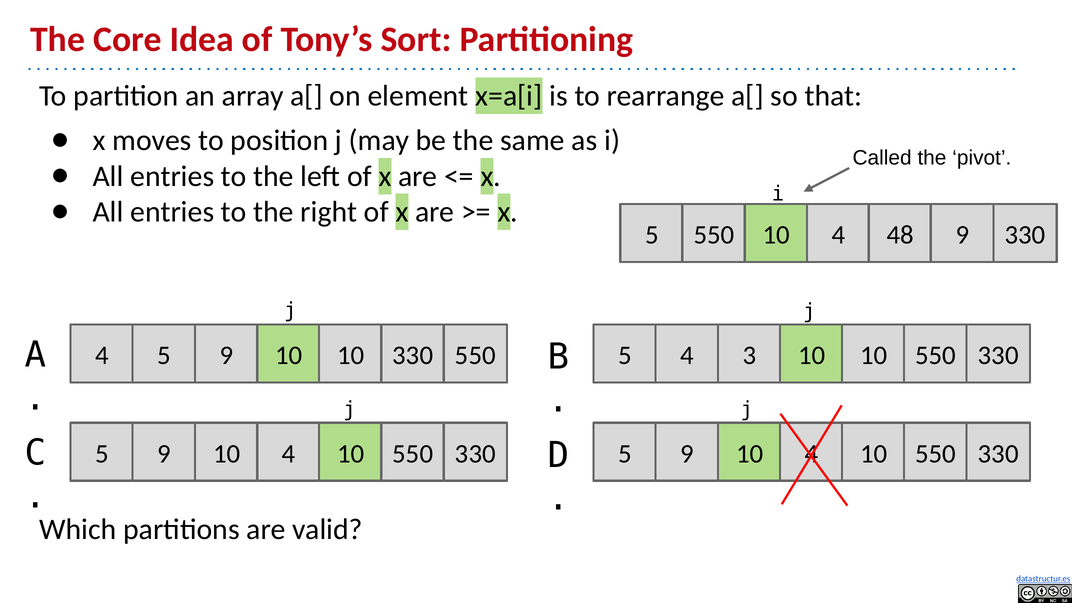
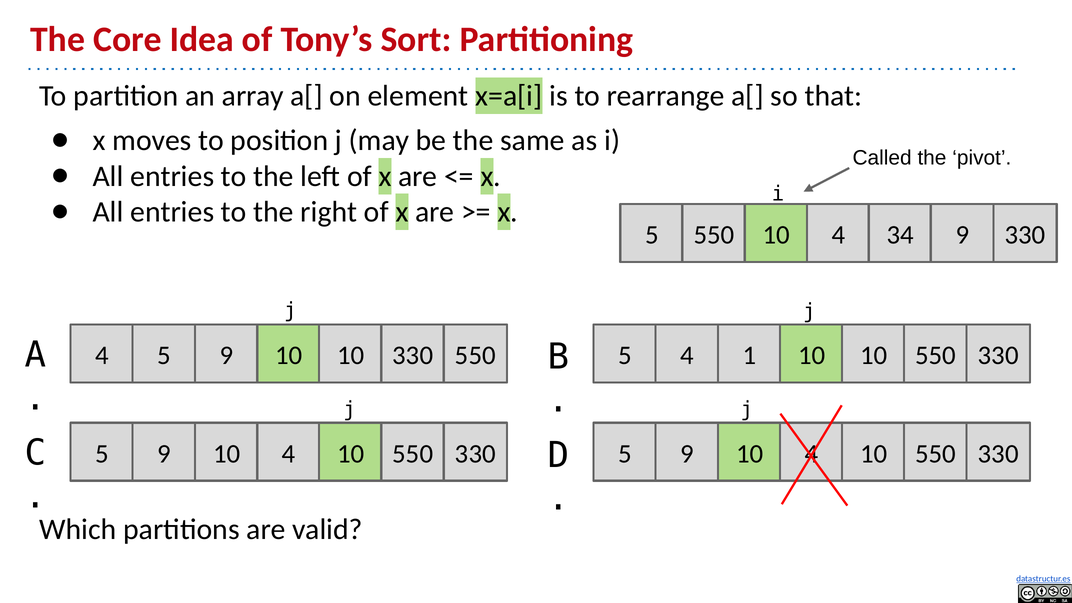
48: 48 -> 34 (900, 235)
3: 3 -> 1 (750, 355)
